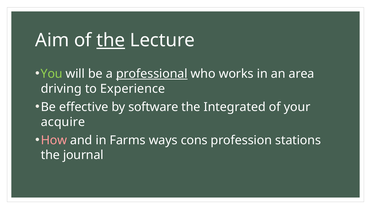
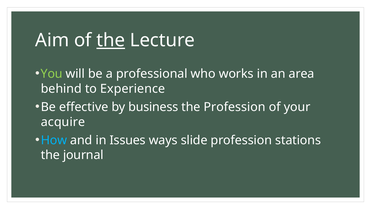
professional underline: present -> none (152, 74)
driving: driving -> behind (61, 89)
software: software -> business (153, 107)
the Integrated: Integrated -> Profession (235, 107)
How colour: pink -> light blue (54, 140)
Farms: Farms -> Issues (128, 140)
cons: cons -> slide (194, 140)
